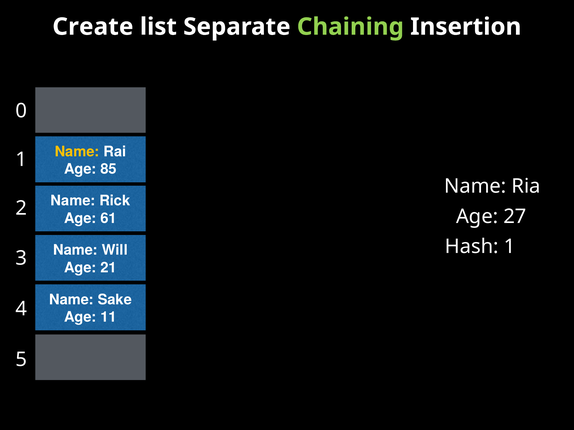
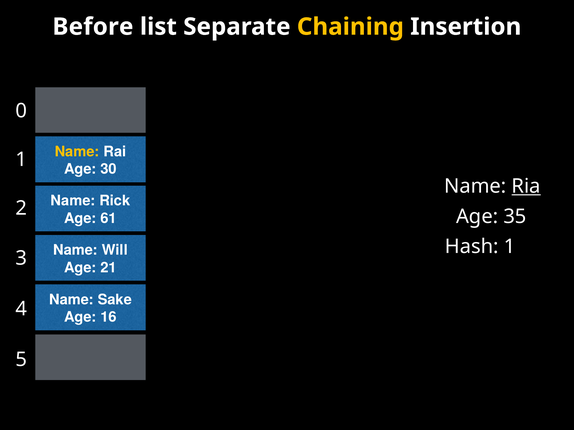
Create: Create -> Before (93, 27)
Chaining colour: light green -> yellow (350, 27)
85: 85 -> 30 (109, 169)
Ria underline: none -> present (526, 186)
27: 27 -> 35 (515, 217)
11: 11 -> 16 (109, 317)
